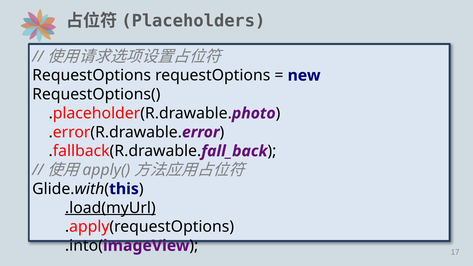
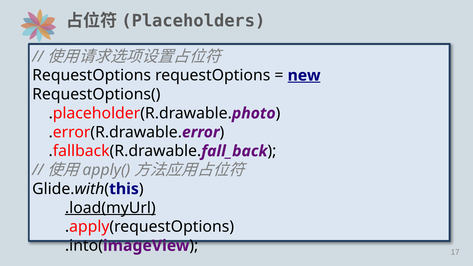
new underline: none -> present (304, 75)
